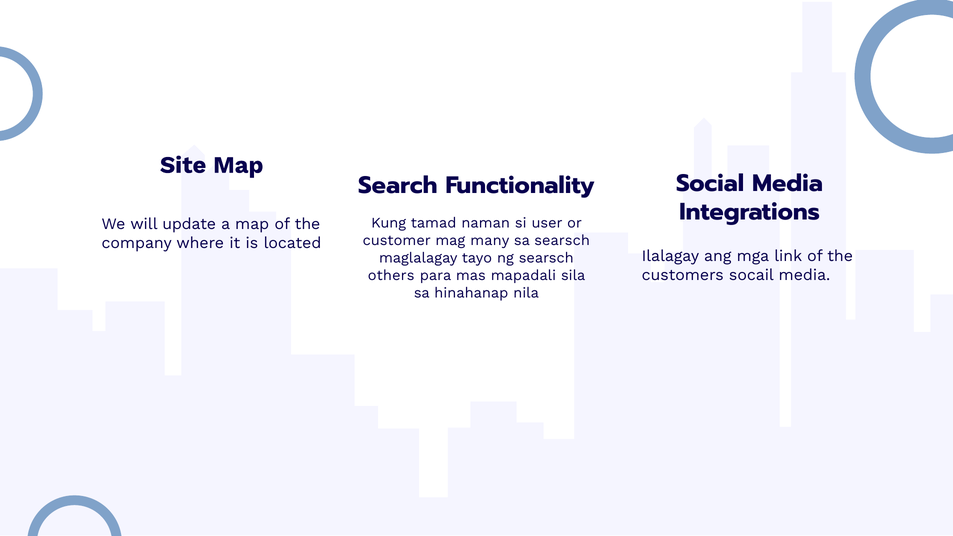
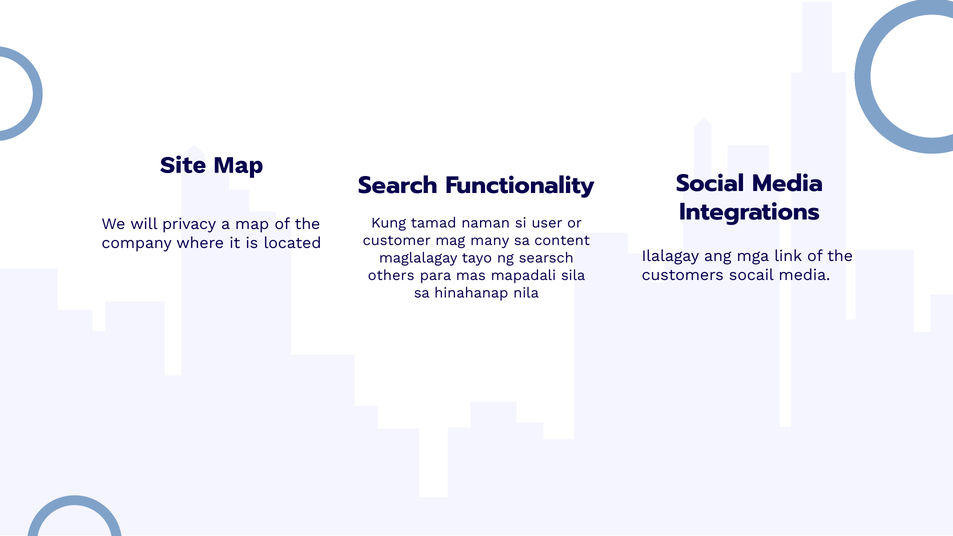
update: update -> privacy (189, 224)
sa searsch: searsch -> content (562, 241)
